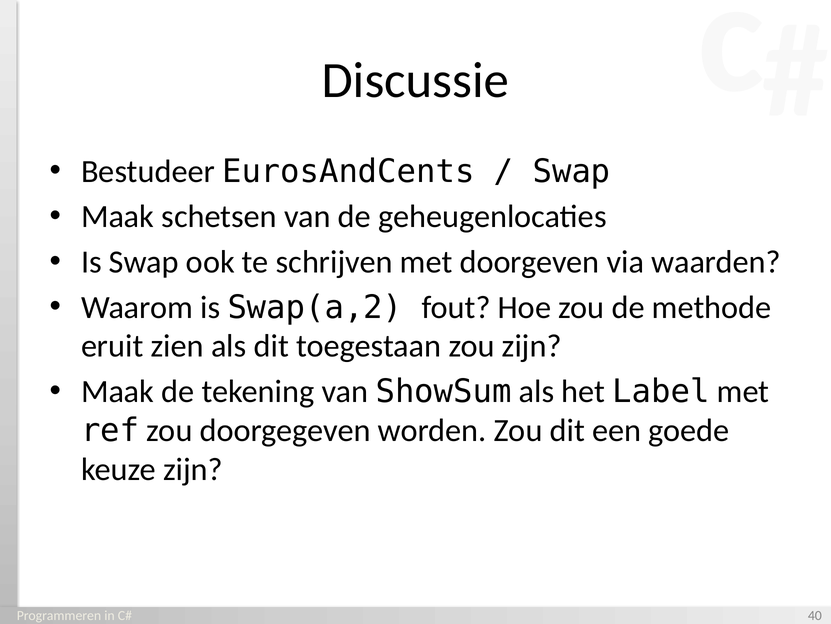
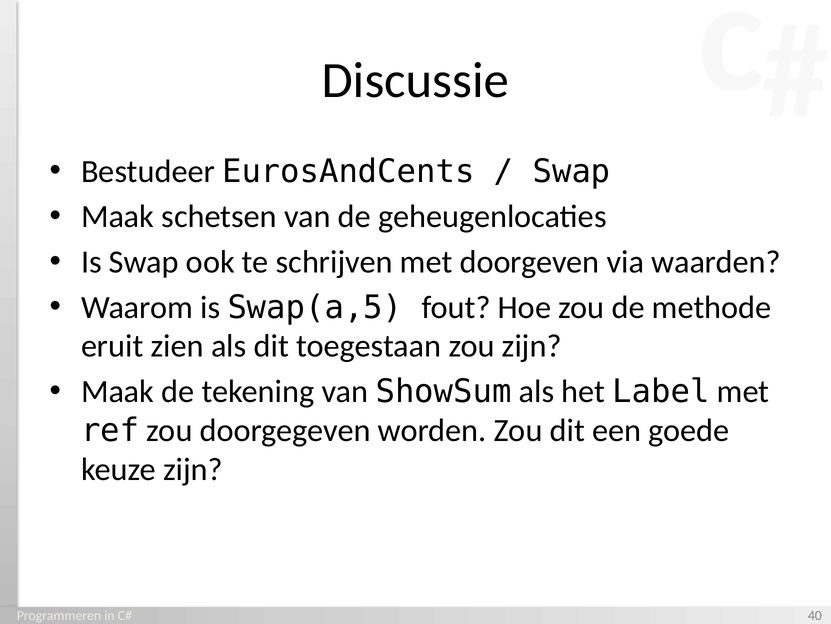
Swap(a,2: Swap(a,2 -> Swap(a,5 (315, 307)
